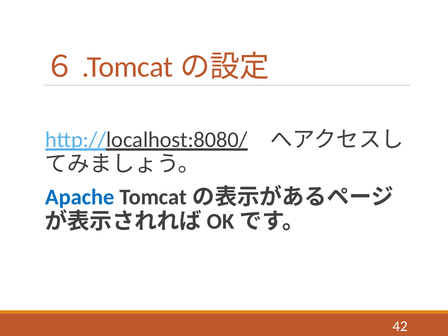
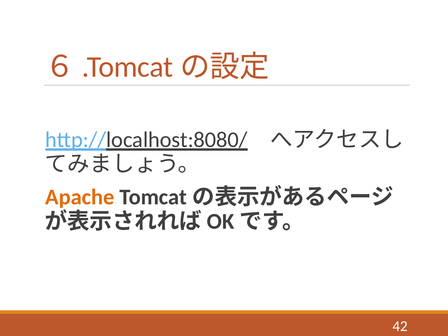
Apache colour: blue -> orange (80, 197)
